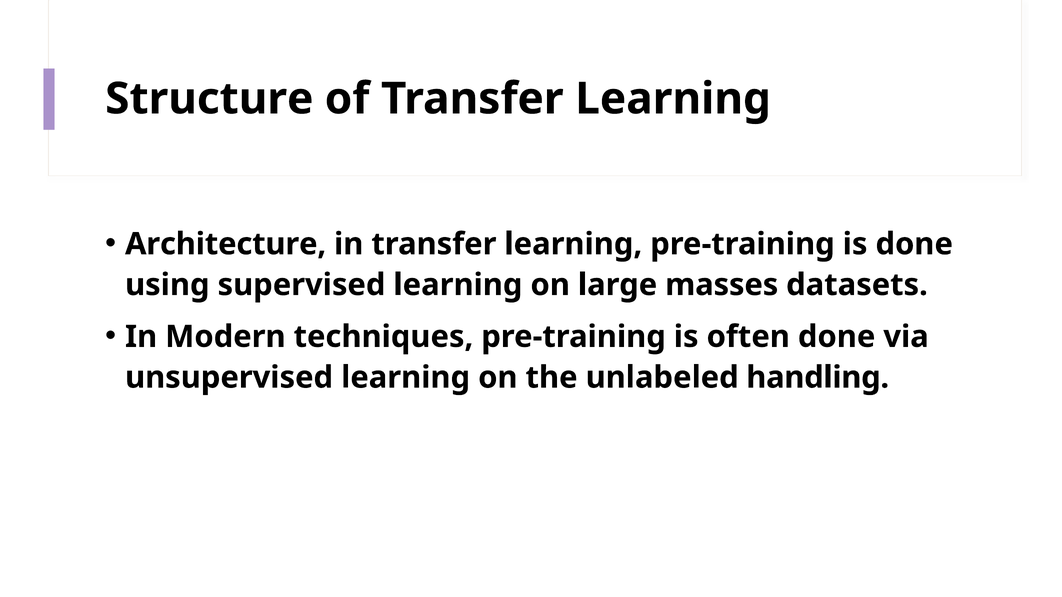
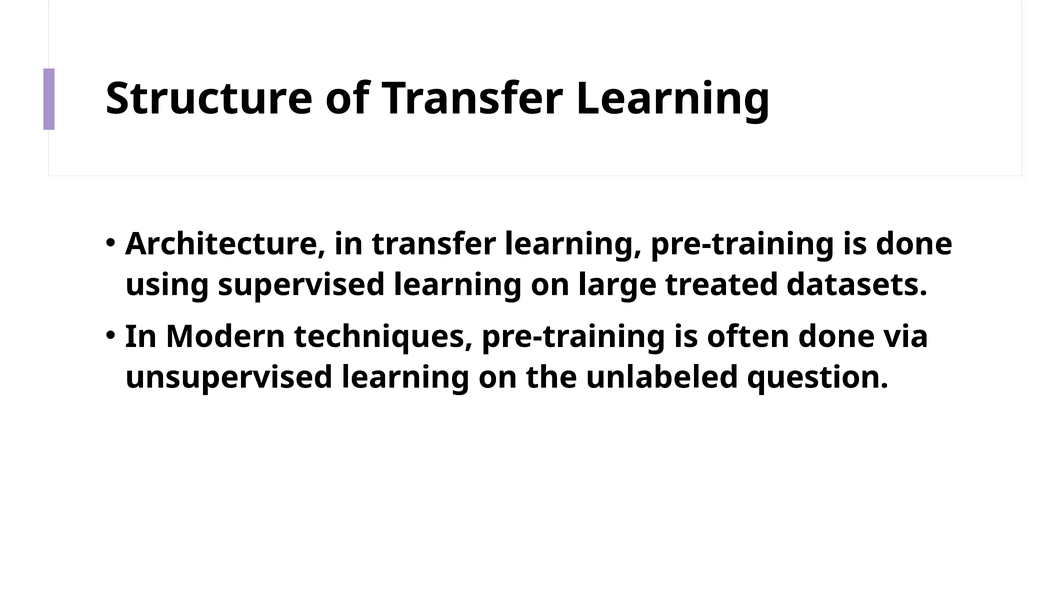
masses: masses -> treated (722, 285)
handling: handling -> question (818, 378)
